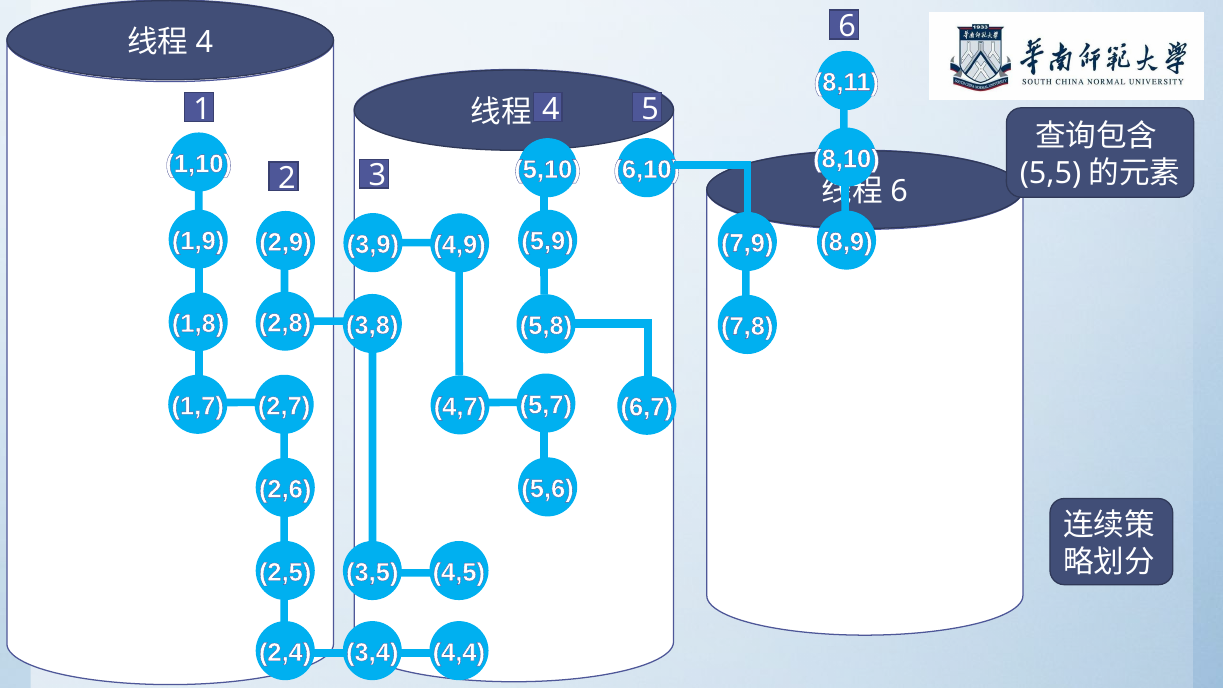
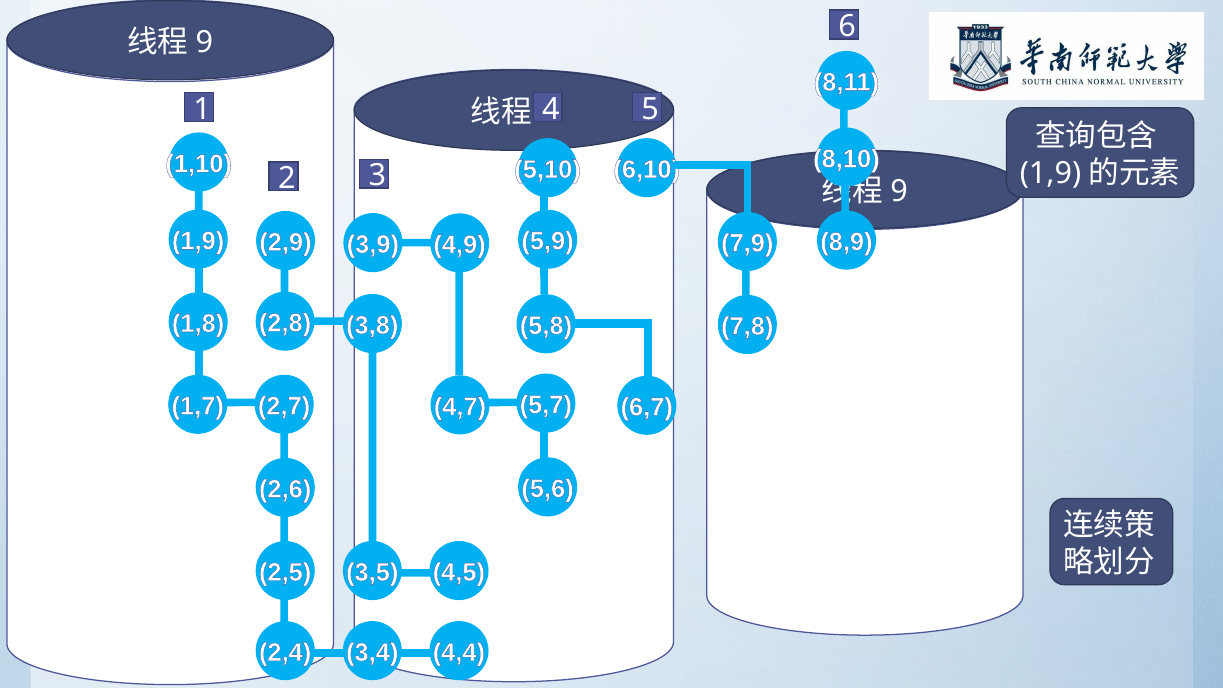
4: 4 -> 9 (204, 42)
5,5: 5,5 -> 1,9 (1051, 173)
6: 6 -> 9 (899, 192)
